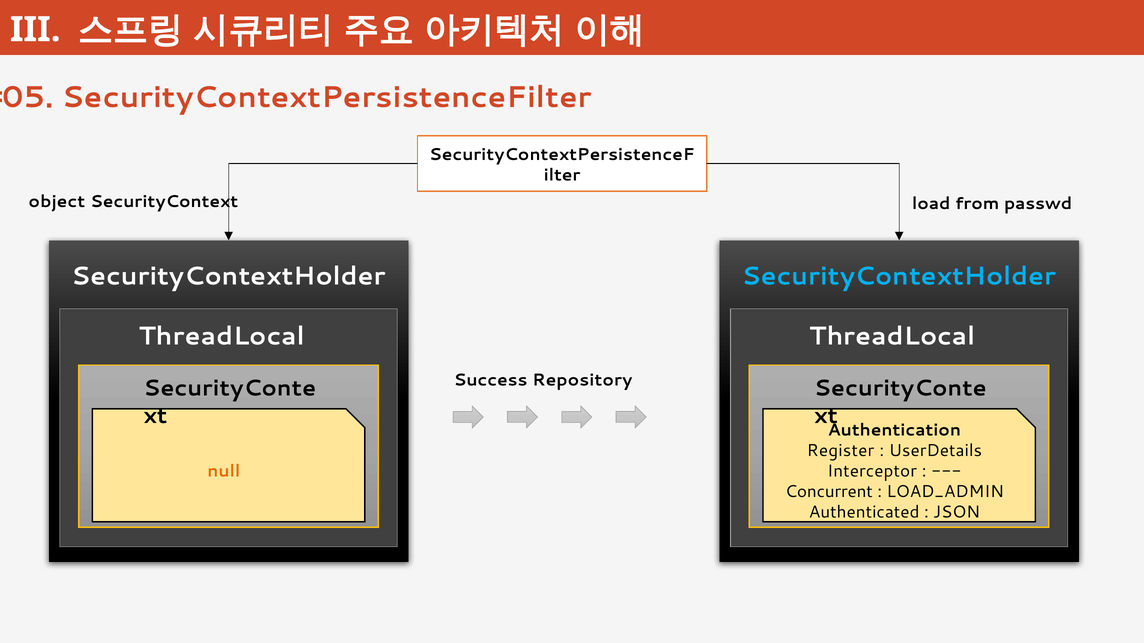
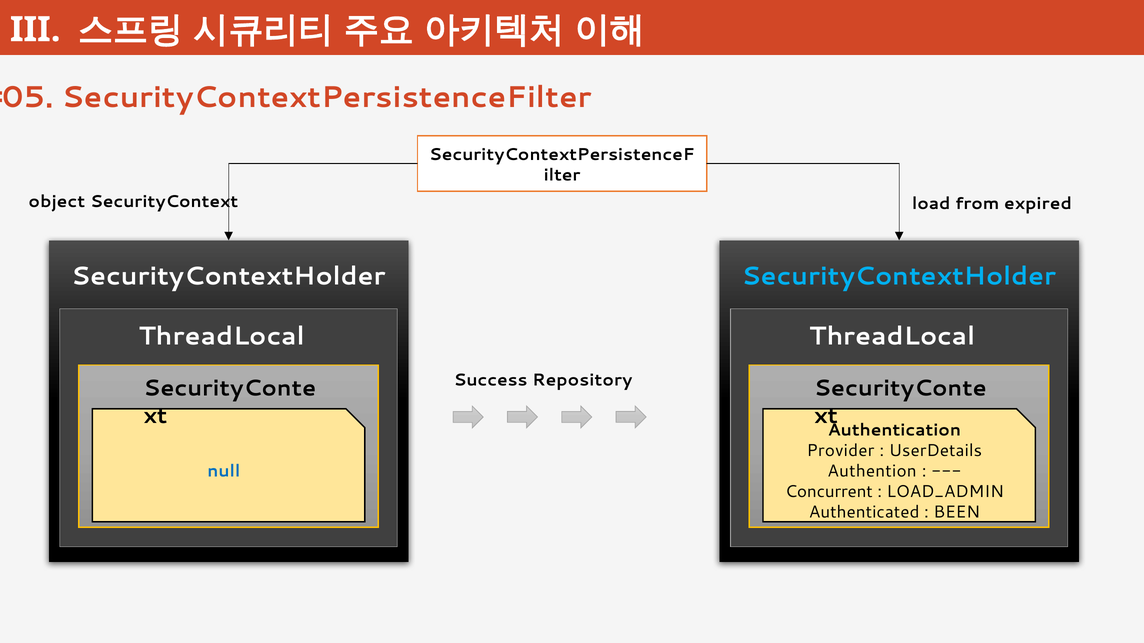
passwd: passwd -> expired (1038, 204)
Register: Register -> Provider (840, 451)
null colour: orange -> blue (224, 472)
Interceptor: Interceptor -> Authention (872, 472)
JSON: JSON -> BEEN (957, 513)
